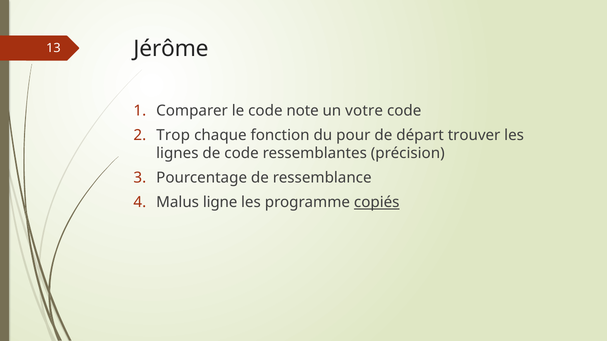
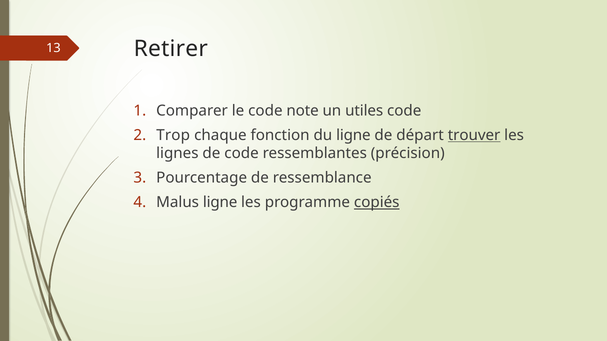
Jérôme: Jérôme -> Retirer (171, 49)
votre: votre -> utiles (364, 111)
du pour: pour -> ligne (353, 135)
trouver underline: none -> present (474, 135)
